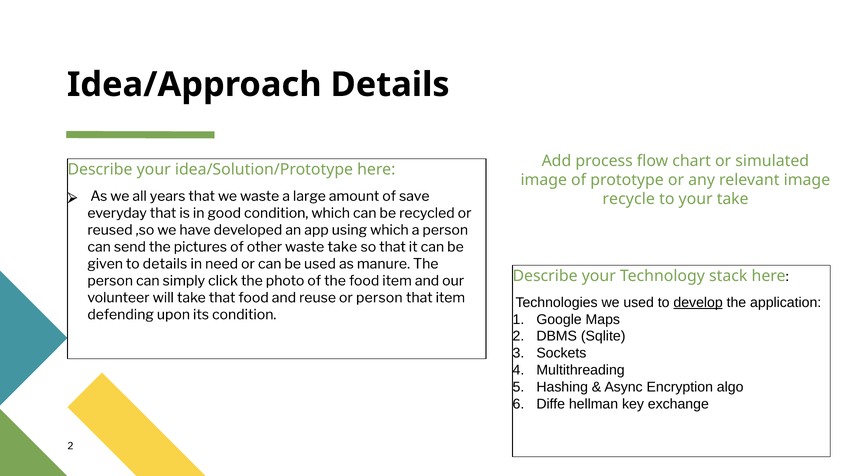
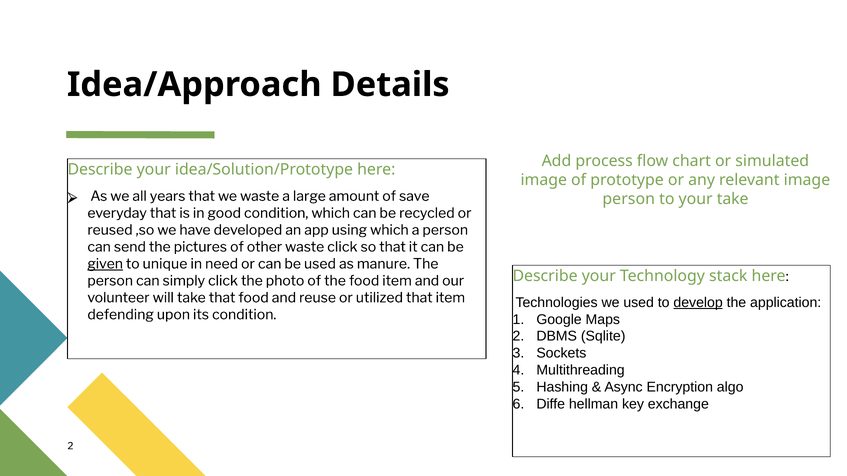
recycle: recycle -> person (629, 199)
waste take: take -> click (342, 247)
given underline: none -> present (105, 264)
to details: details -> unique (165, 264)
or person: person -> utilized (379, 298)
